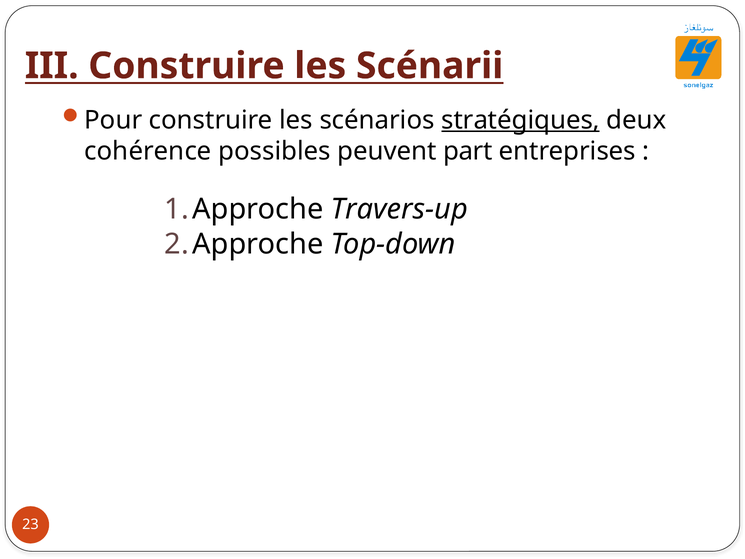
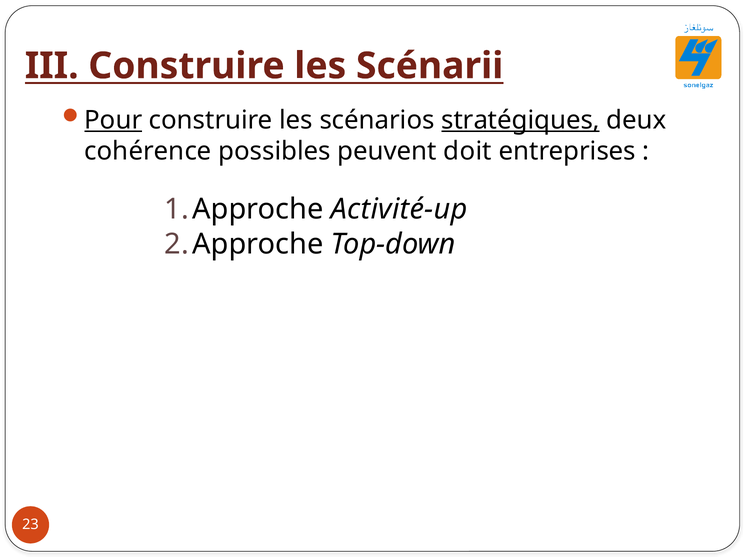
Pour underline: none -> present (113, 120)
part: part -> doit (468, 151)
Travers-up: Travers-up -> Activité-up (399, 209)
